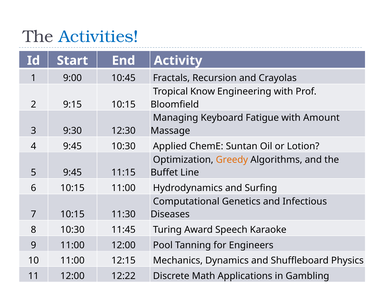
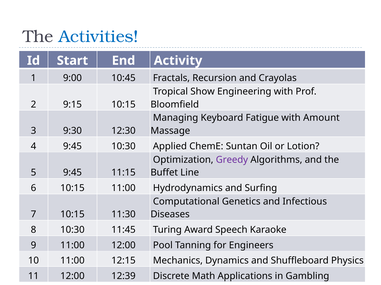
Know: Know -> Show (203, 92)
Greedy colour: orange -> purple (232, 160)
12:22: 12:22 -> 12:39 (123, 277)
